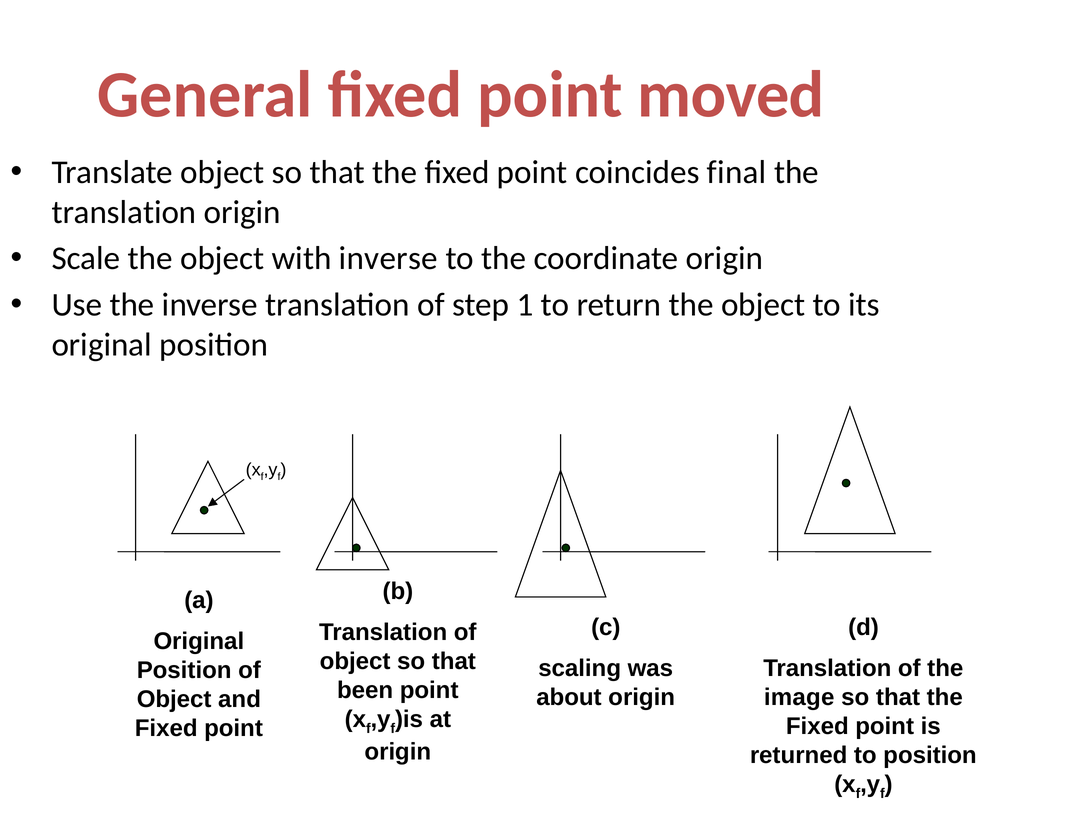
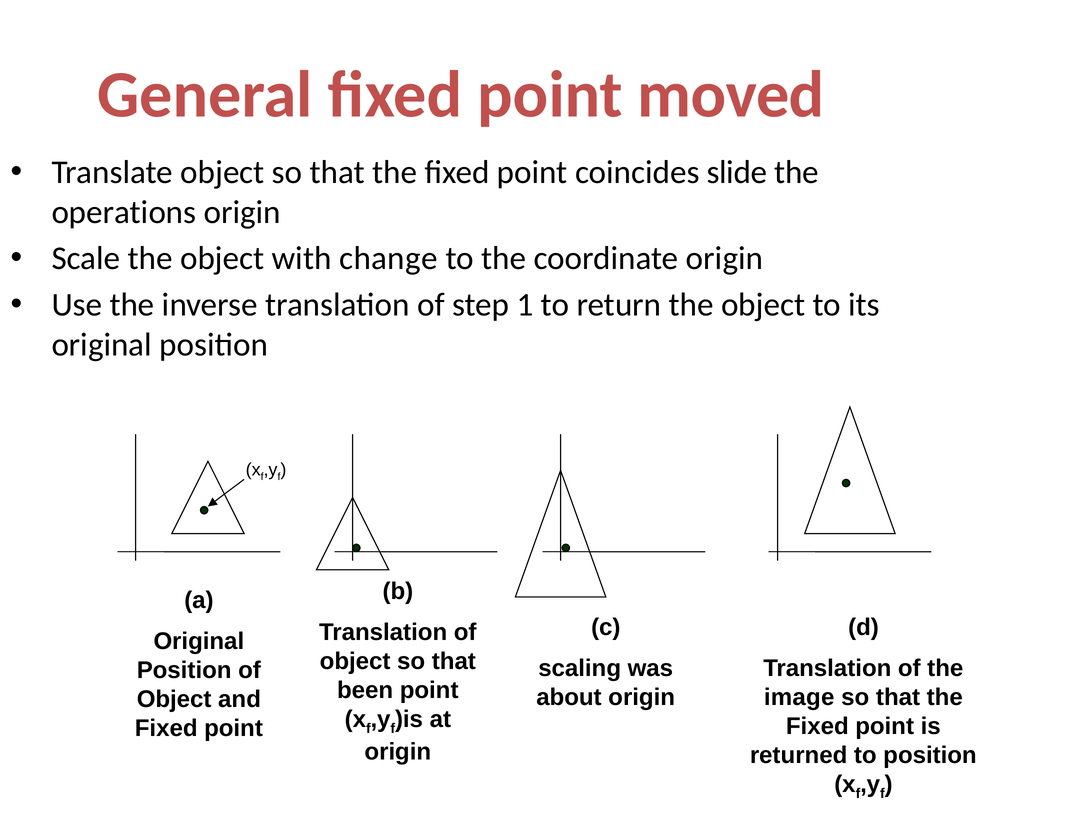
final: final -> slide (737, 172)
translation: translation -> operations (124, 212)
with inverse: inverse -> change (388, 258)
